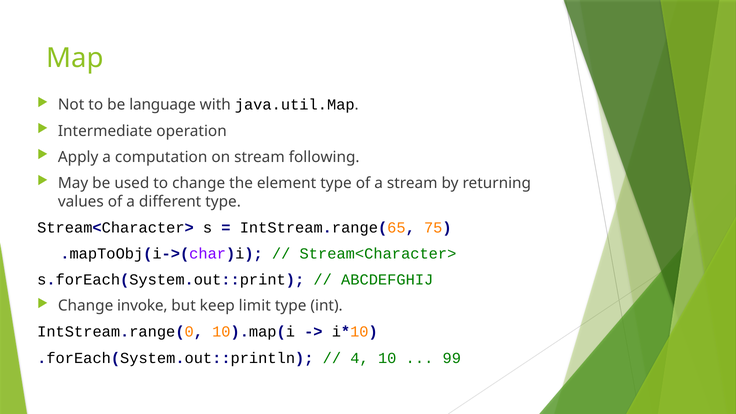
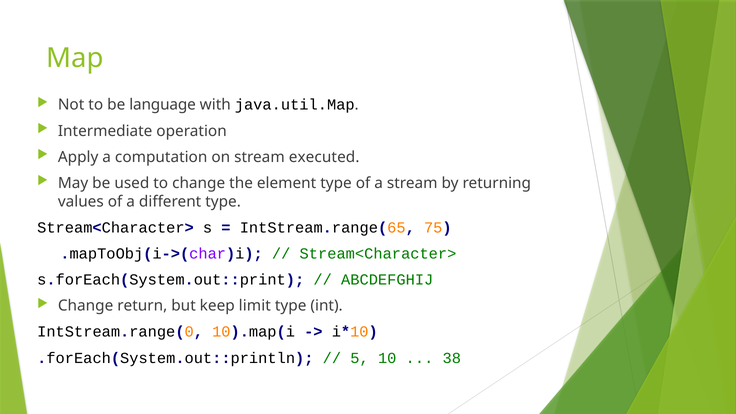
following: following -> executed (324, 157)
invoke: invoke -> return (142, 306)
4: 4 -> 5 (360, 358)
99: 99 -> 38 (452, 358)
